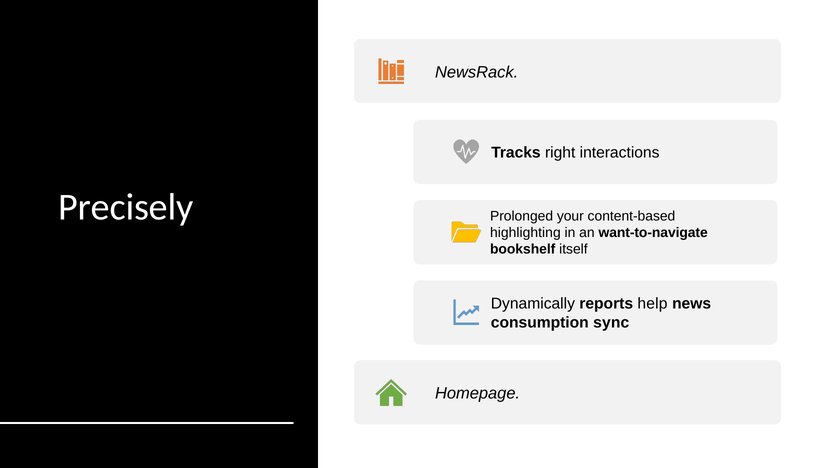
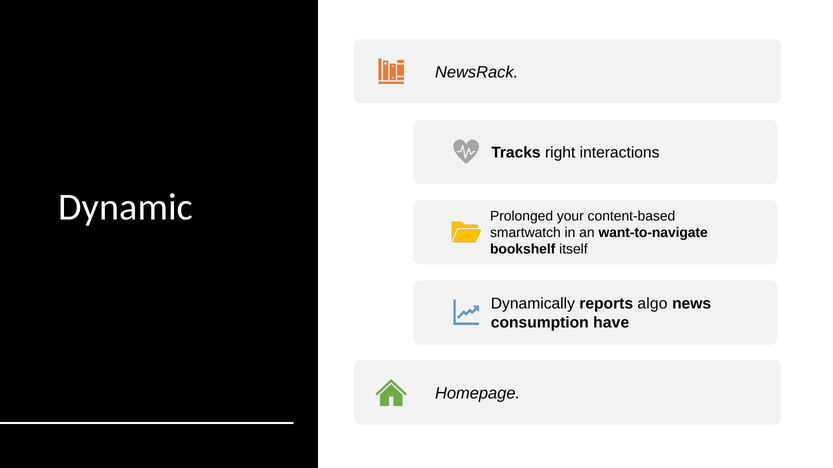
Precisely: Precisely -> Dynamic (126, 207)
highlighting: highlighting -> smartwatch (525, 233)
help: help -> algo (652, 304)
sync: sync -> have (611, 323)
